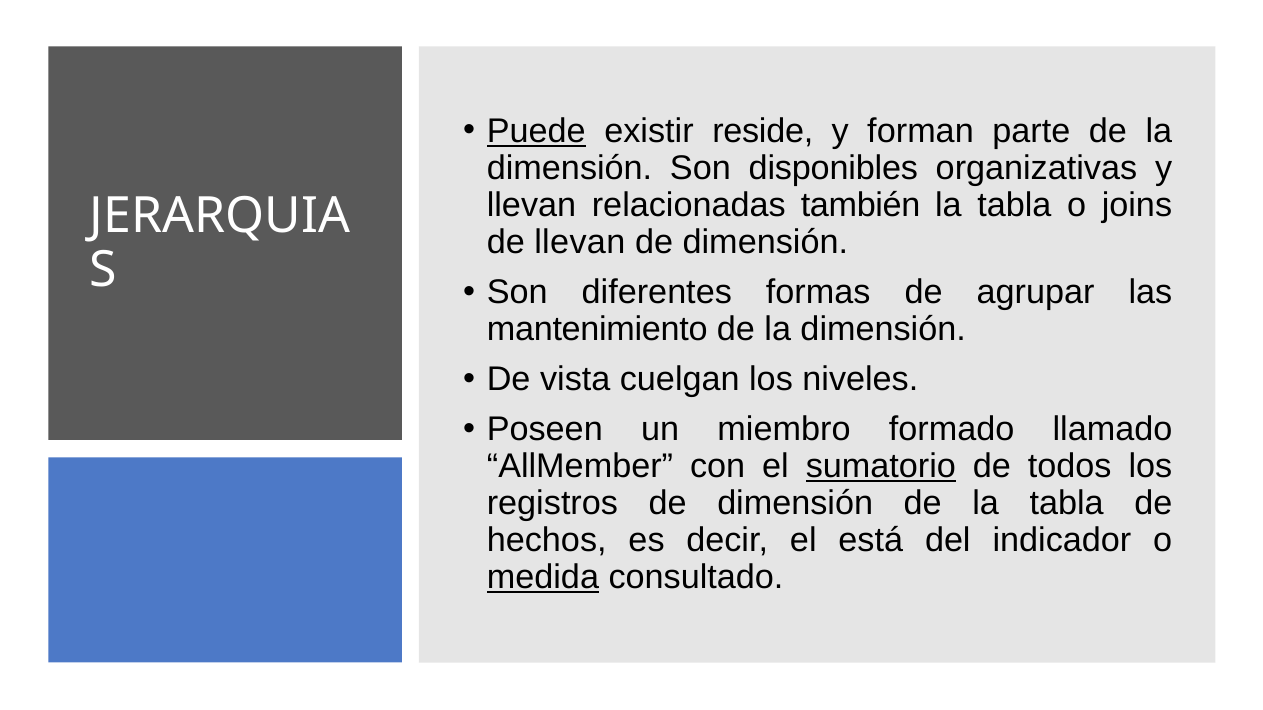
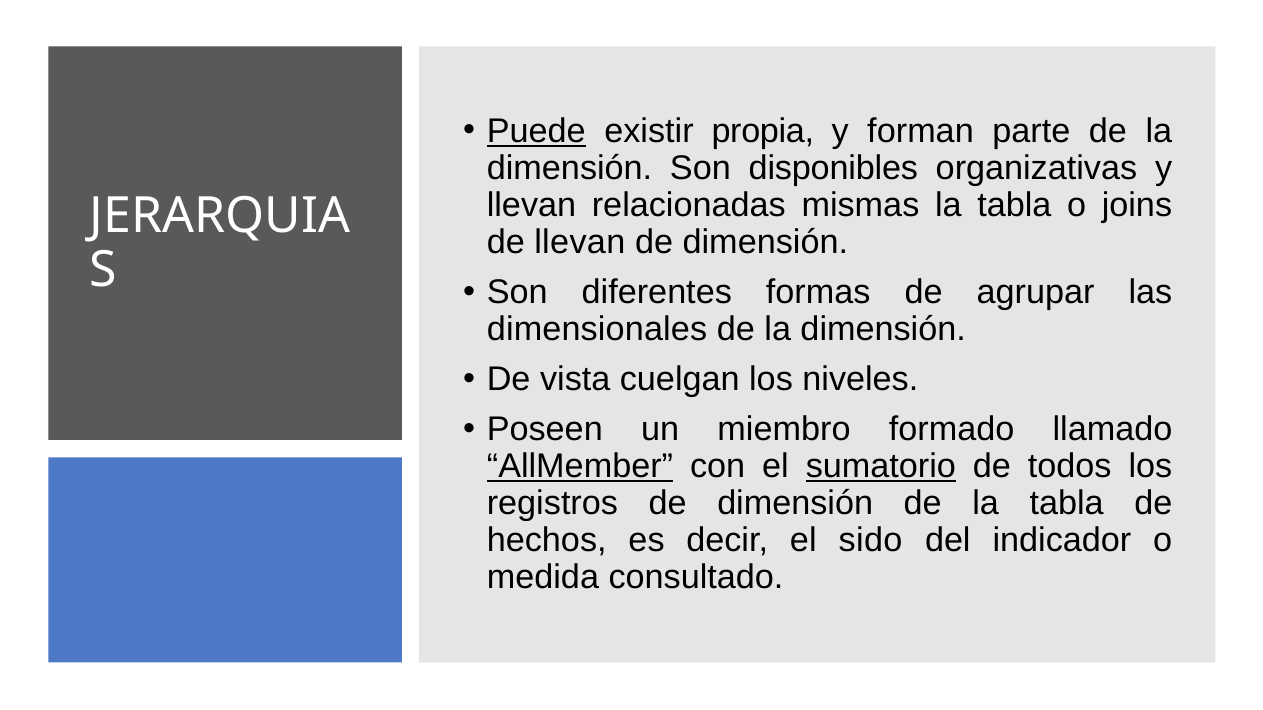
reside: reside -> propia (763, 131)
también: también -> mismas (860, 205)
mantenimiento: mantenimiento -> dimensionales (597, 329)
AllMember underline: none -> present (580, 467)
está: está -> sido (871, 541)
medida underline: present -> none (543, 578)
